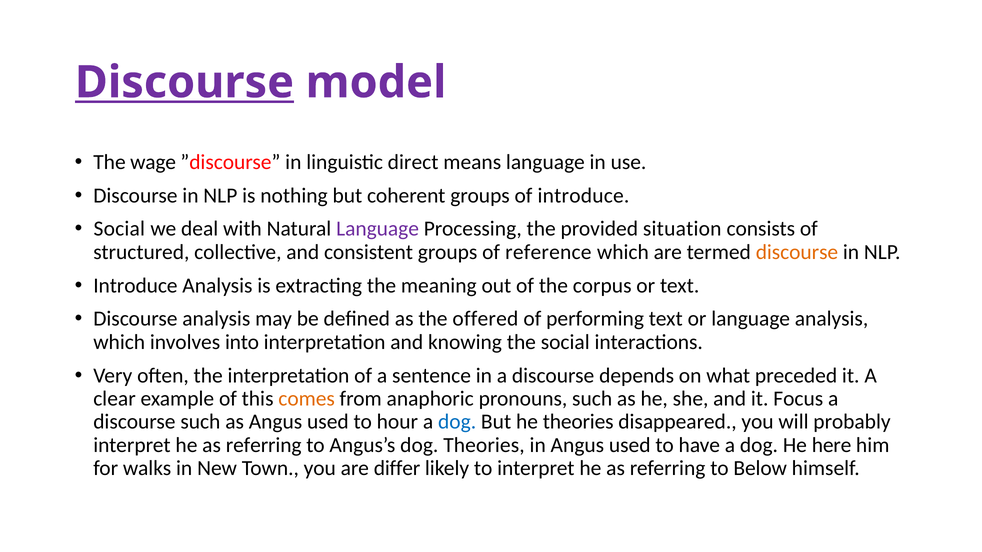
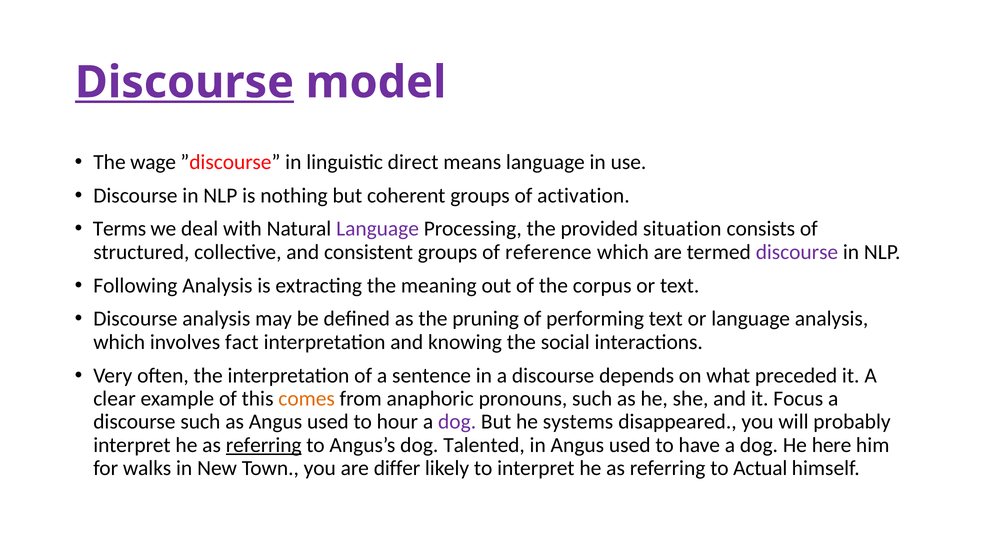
of introduce: introduce -> activation (584, 196)
Social: Social -> Terms (120, 229)
discourse colour: orange -> purple (797, 252)
Introduce: Introduce -> Following (135, 286)
offered: offered -> pruning (486, 319)
into: into -> fact (242, 342)
dog colour: blue -> purple (457, 422)
he theories: theories -> systems (578, 422)
referring underline: none -> present (264, 445)
dog Theories: Theories -> Talented (484, 445)
Below: Below -> Actual (760, 469)
